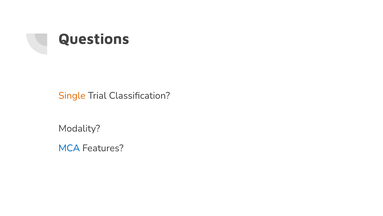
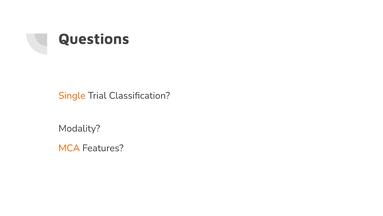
MCA colour: blue -> orange (69, 148)
